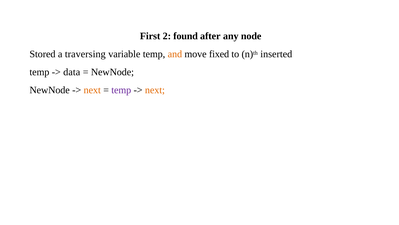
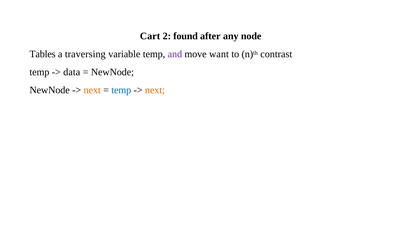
First: First -> Cart (150, 36)
Stored: Stored -> Tables (43, 54)
and colour: orange -> purple (175, 54)
fixed: fixed -> want (219, 54)
inserted: inserted -> contrast (276, 54)
temp colour: purple -> blue (121, 90)
